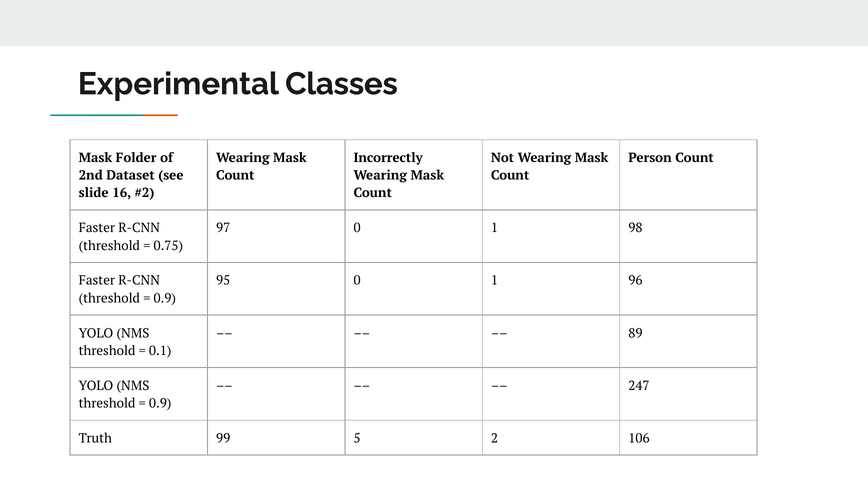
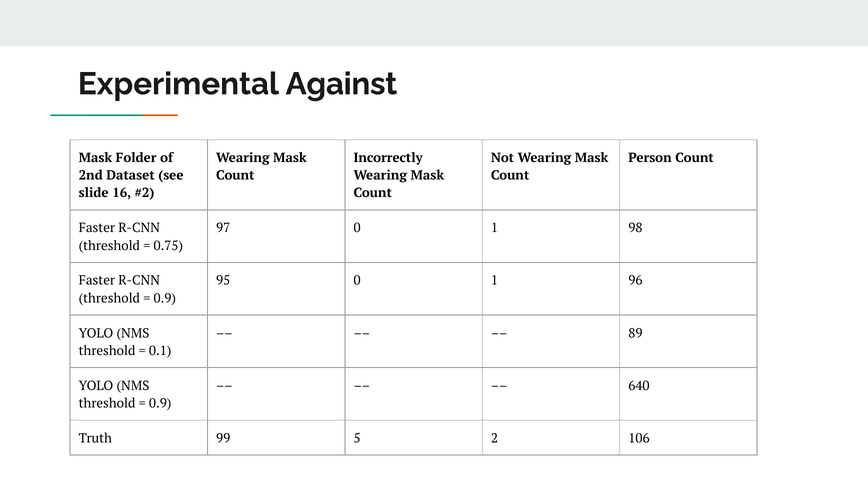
Classes: Classes -> Against (341, 84)
247: 247 -> 640 (639, 386)
